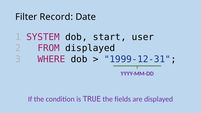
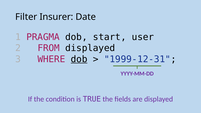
Record: Record -> Insurer (56, 17)
SYSTEM: SYSTEM -> PRAGMA (43, 37)
dob underline: none -> present (79, 59)
